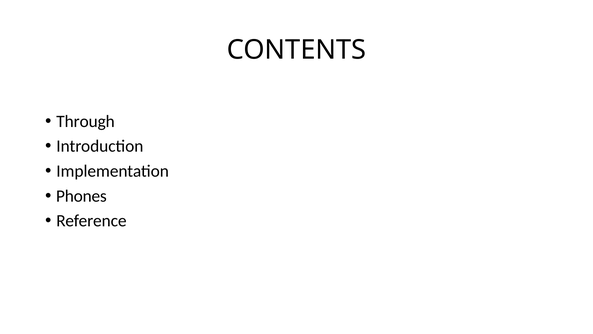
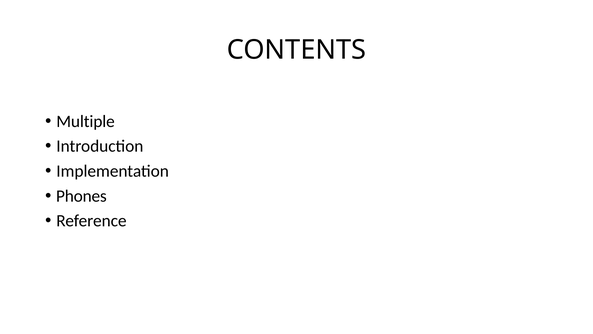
Through: Through -> Multiple (86, 121)
